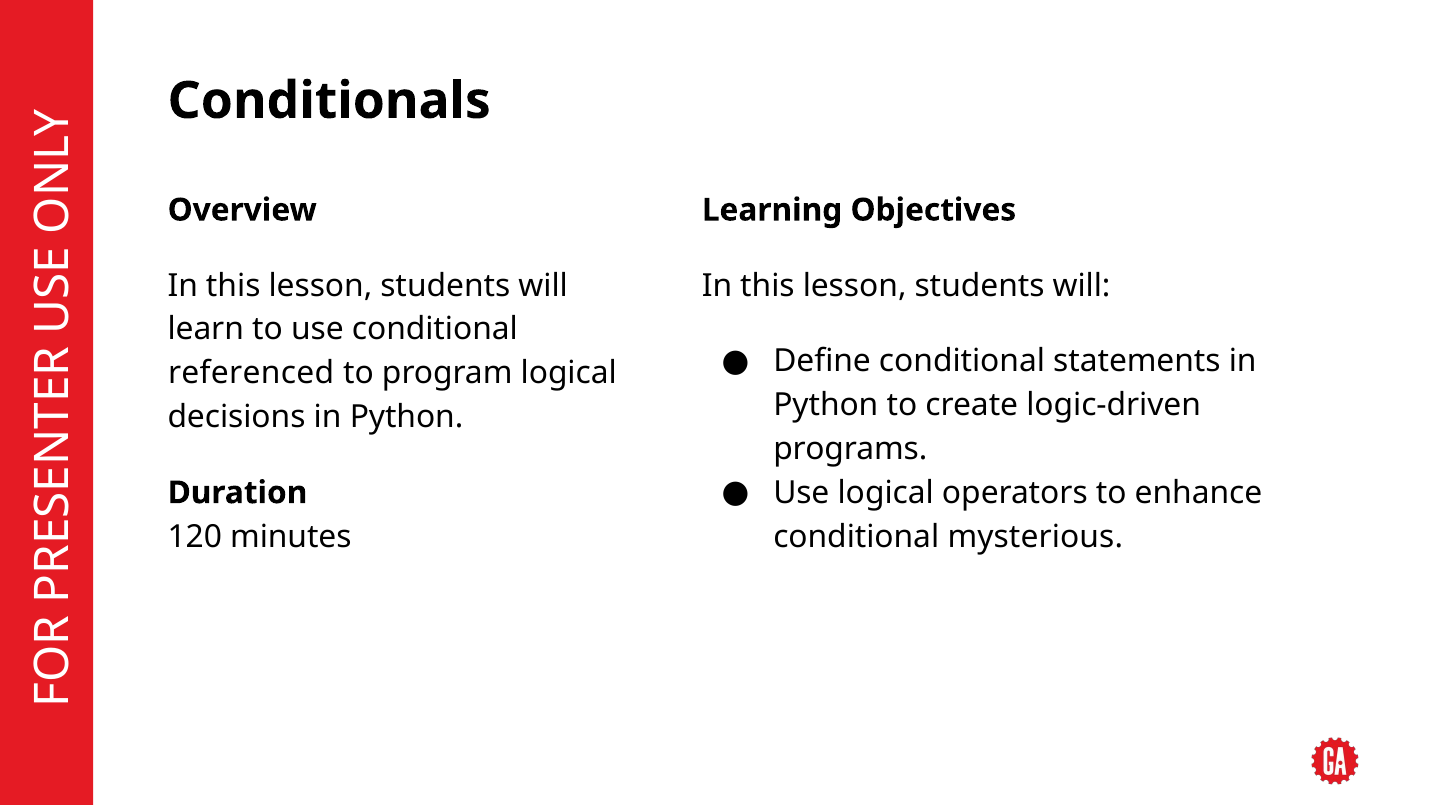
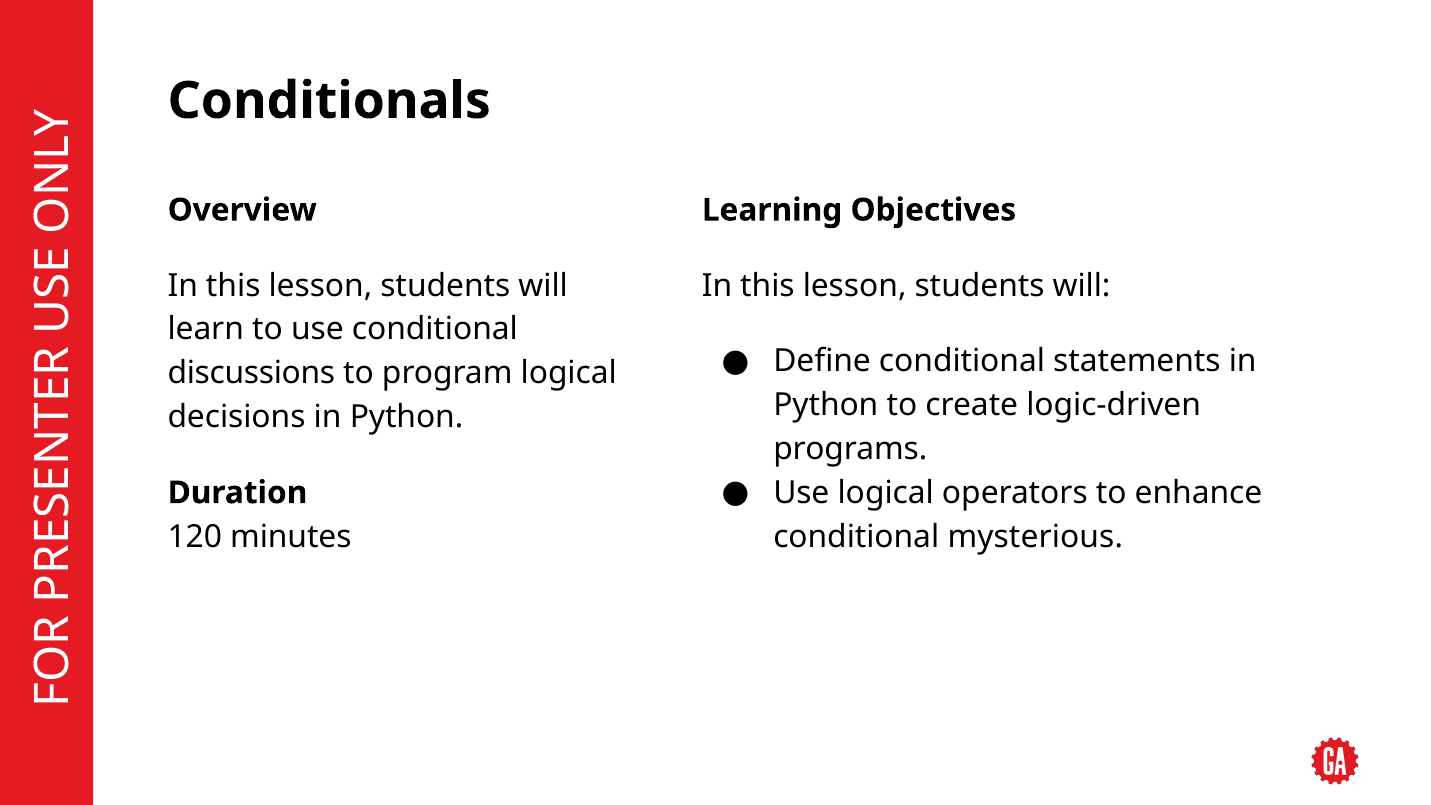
referenced: referenced -> discussions (251, 373)
